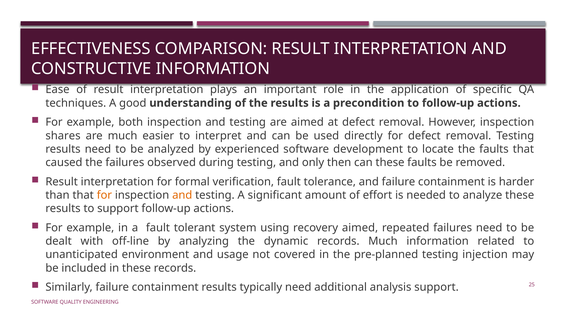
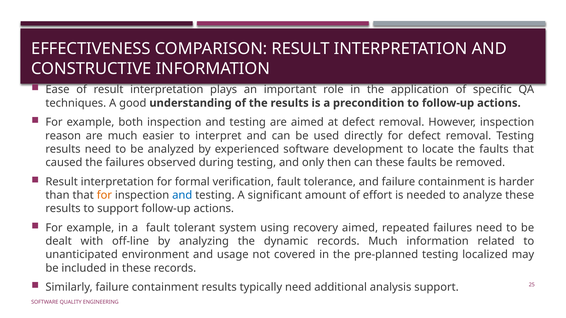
shares: shares -> reason (63, 136)
and colour: orange -> blue (182, 195)
injection: injection -> localized (485, 255)
